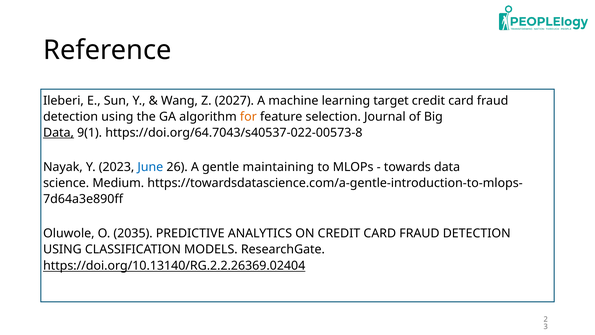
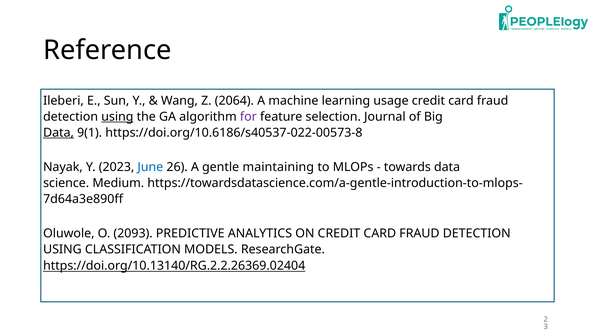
2027: 2027 -> 2064 (234, 101)
target: target -> usage (391, 101)
using underline: none -> present (117, 117)
for colour: orange -> purple (248, 117)
https://doi.org/64.7043/s40537-022-00573-8: https://doi.org/64.7043/s40537-022-00573-8 -> https://doi.org/10.6186/s40537-022-00573-8 (234, 132)
2035: 2035 -> 2093 (133, 233)
